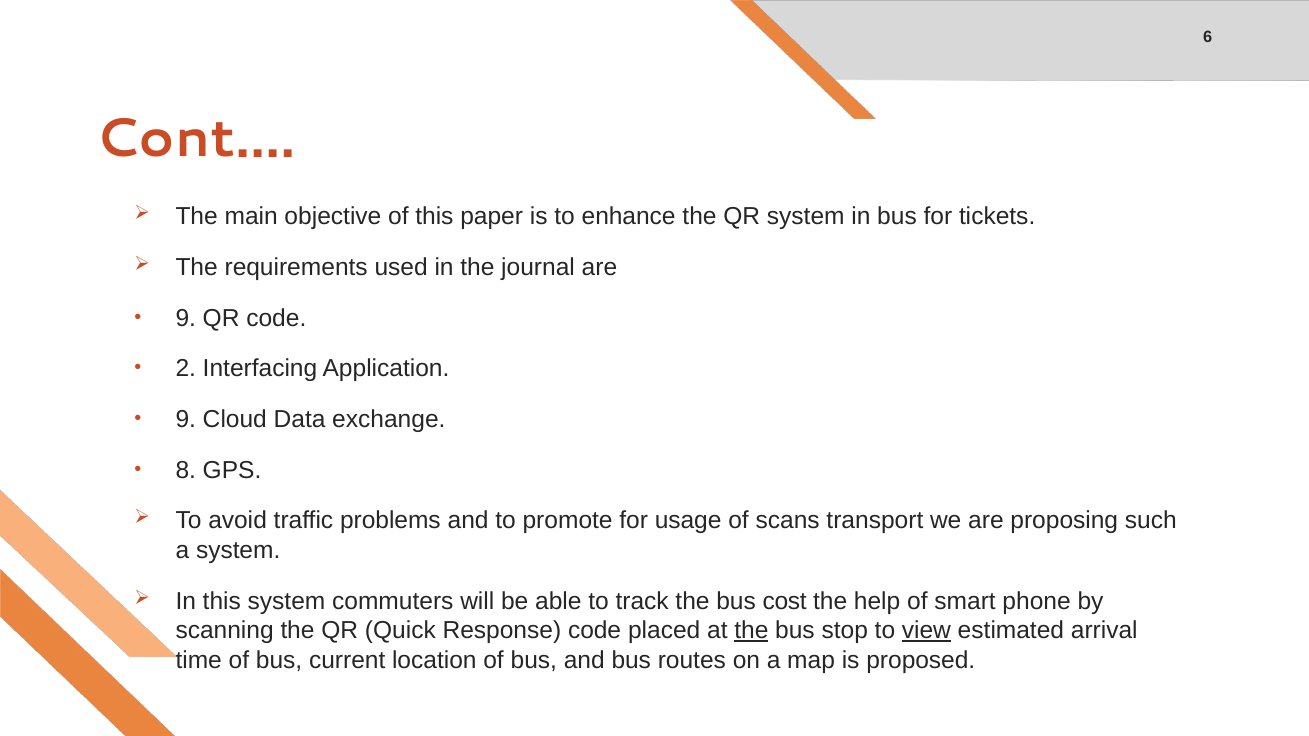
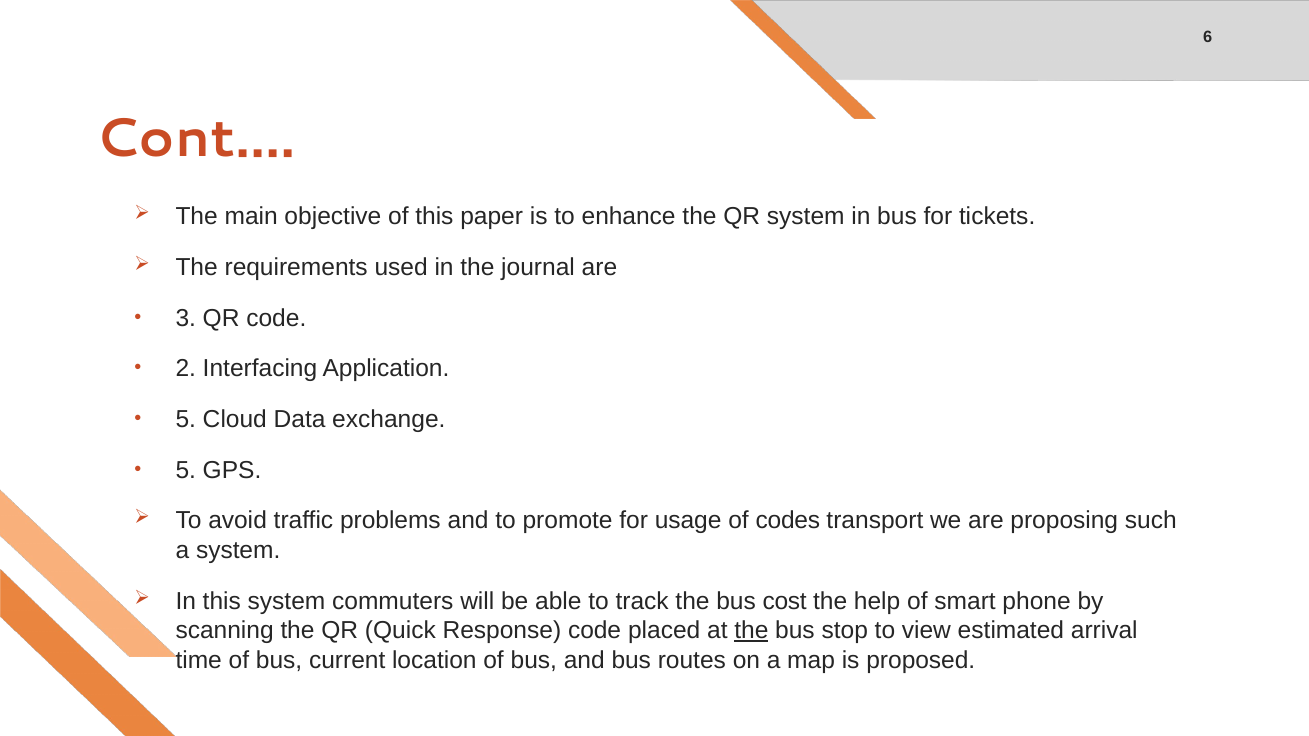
9: 9 -> 3 (186, 318)
9: 9 -> 5 (186, 420)
8: 8 -> 5 (186, 470)
scans: scans -> codes (788, 521)
view underline: present -> none (926, 631)
